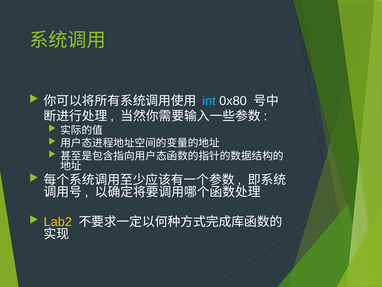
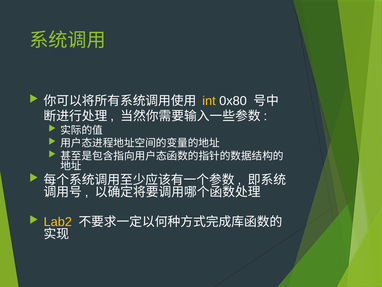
int colour: light blue -> yellow (209, 101)
